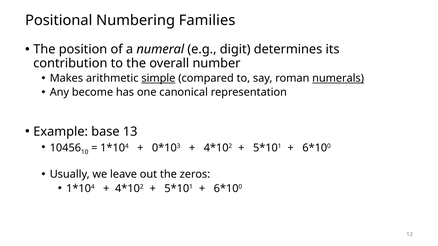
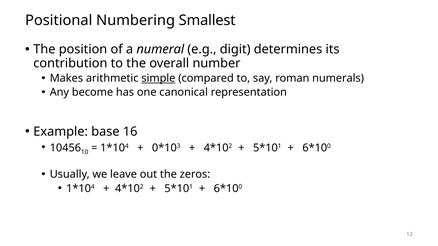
Families: Families -> Smallest (207, 20)
numerals underline: present -> none (338, 78)
13: 13 -> 16 (130, 132)
